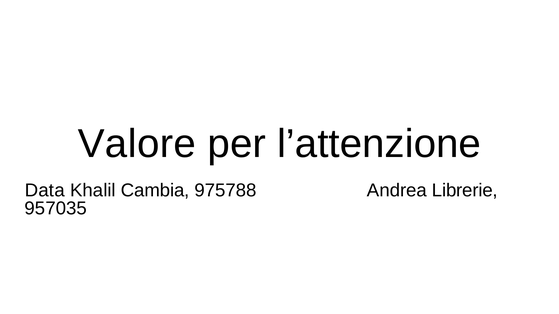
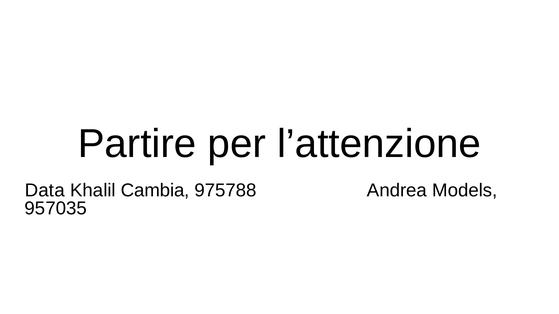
Valore: Valore -> Partire (137, 144)
Librerie: Librerie -> Models (465, 191)
